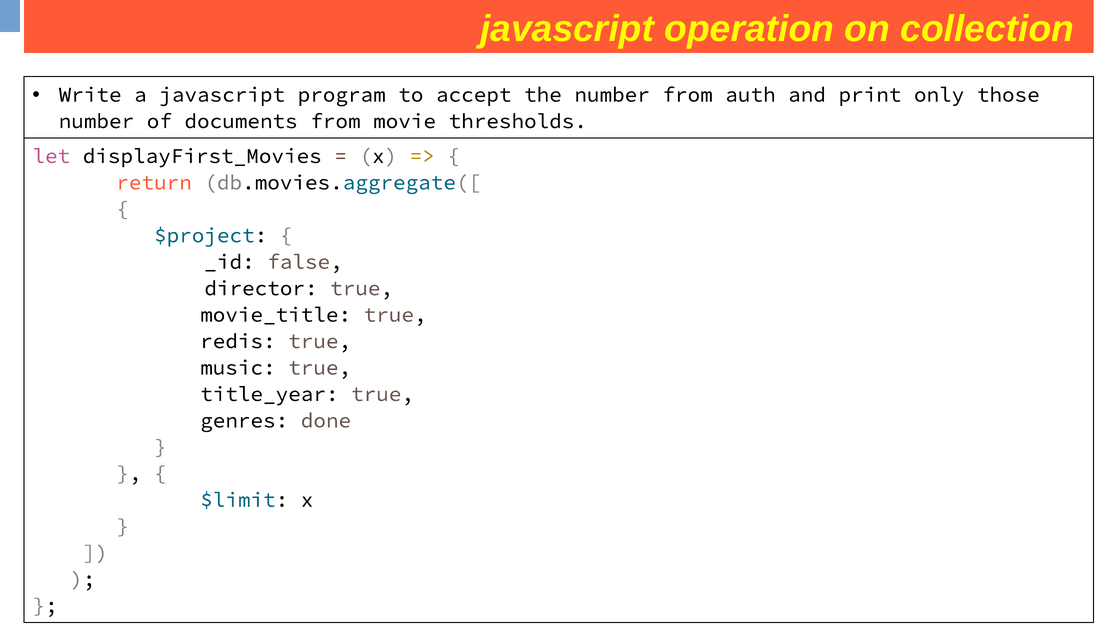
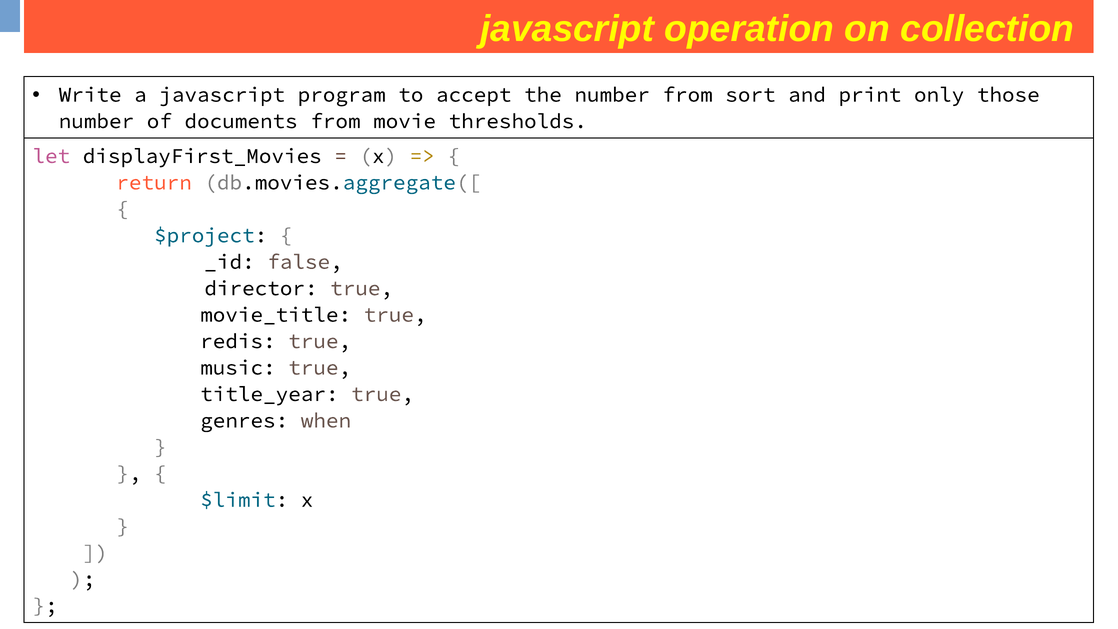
auth: auth -> sort (750, 95)
done: done -> when (326, 420)
